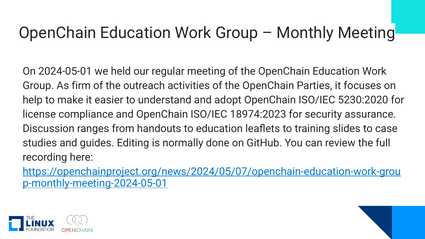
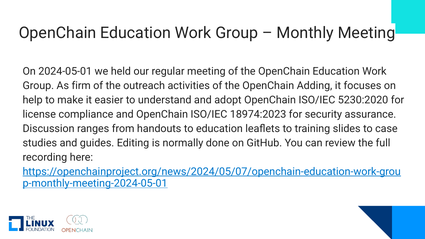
Parties: Parties -> Adding (315, 86)
